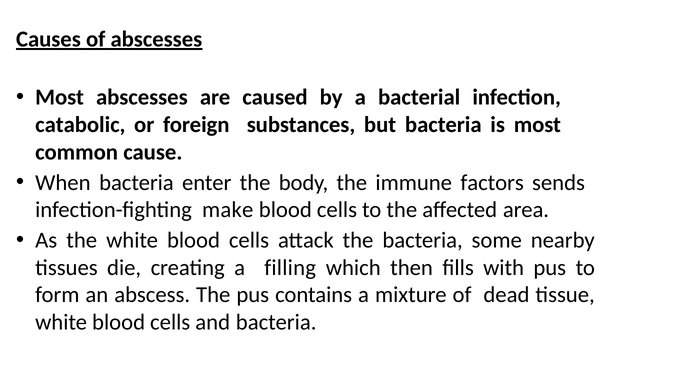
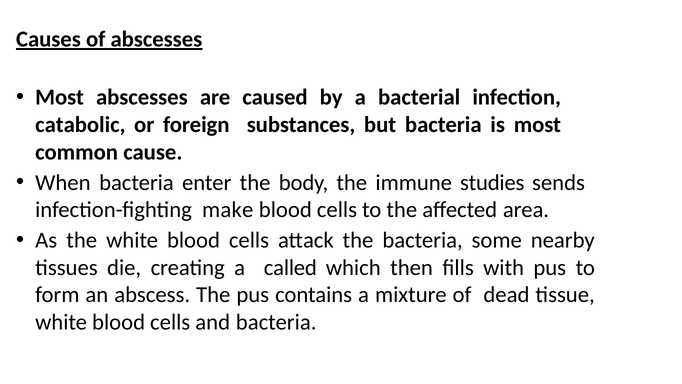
factors: factors -> studies (492, 182)
filling: filling -> called (290, 267)
